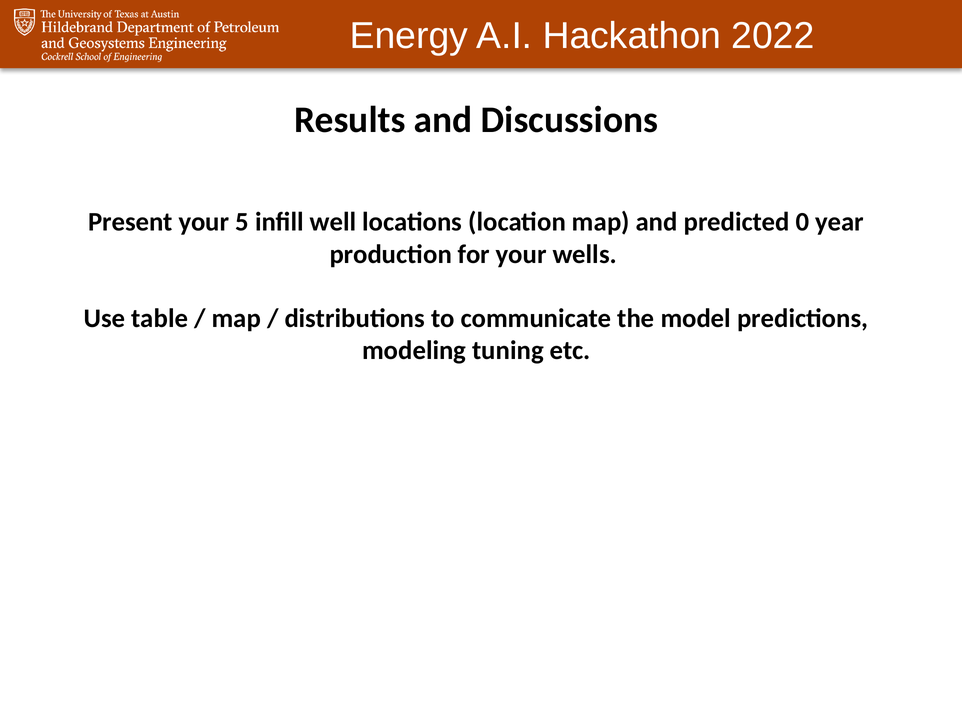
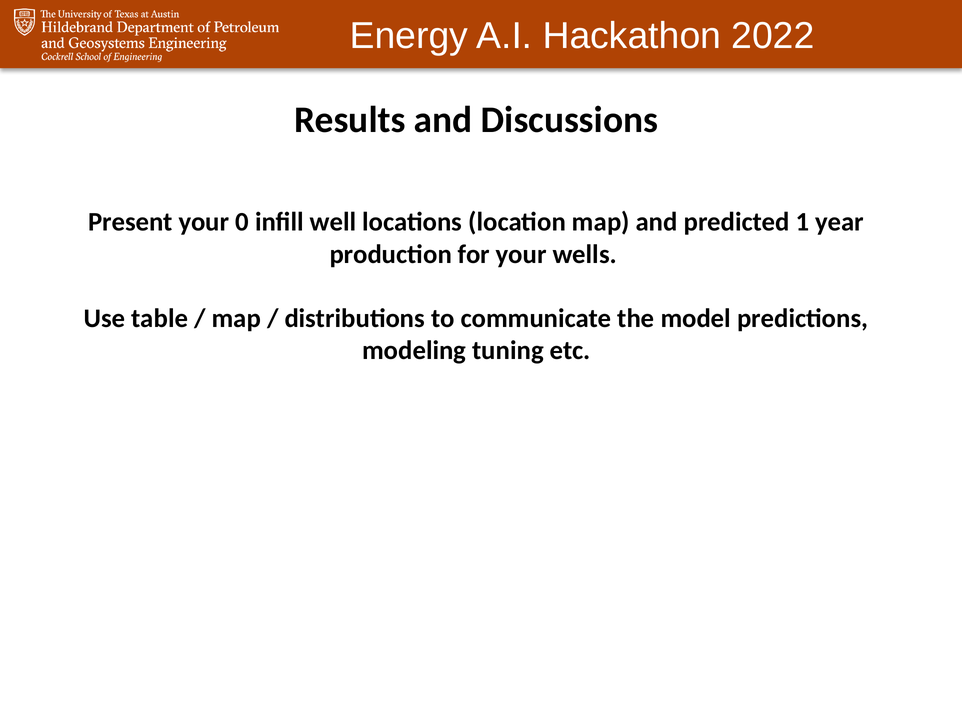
5: 5 -> 0 (242, 222)
0: 0 -> 1 (802, 222)
